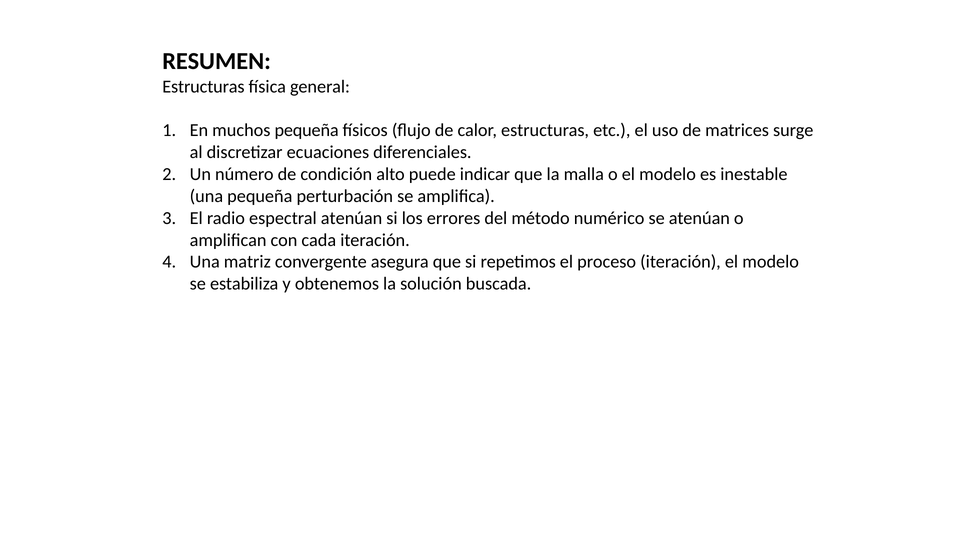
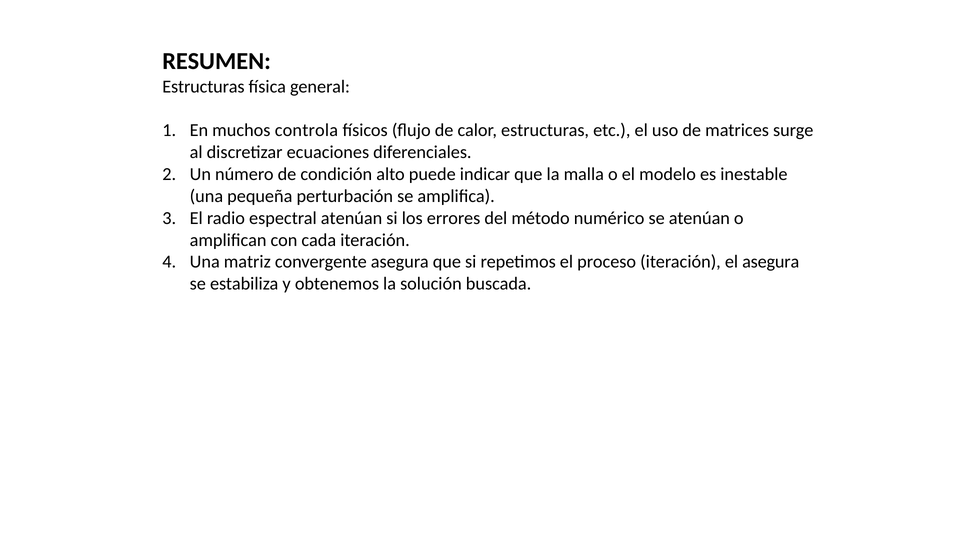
muchos pequeña: pequeña -> controla (306, 130)
iteración el modelo: modelo -> asegura (771, 262)
